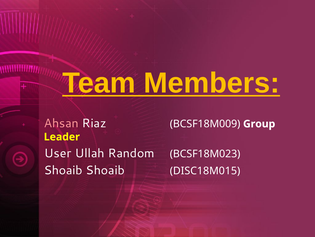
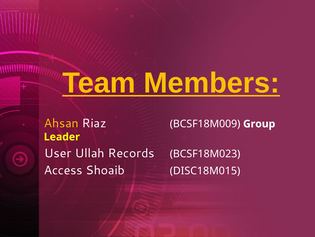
Ahsan colour: pink -> yellow (61, 123)
Random: Random -> Records (131, 153)
Shoaib: Shoaib -> Access (63, 170)
